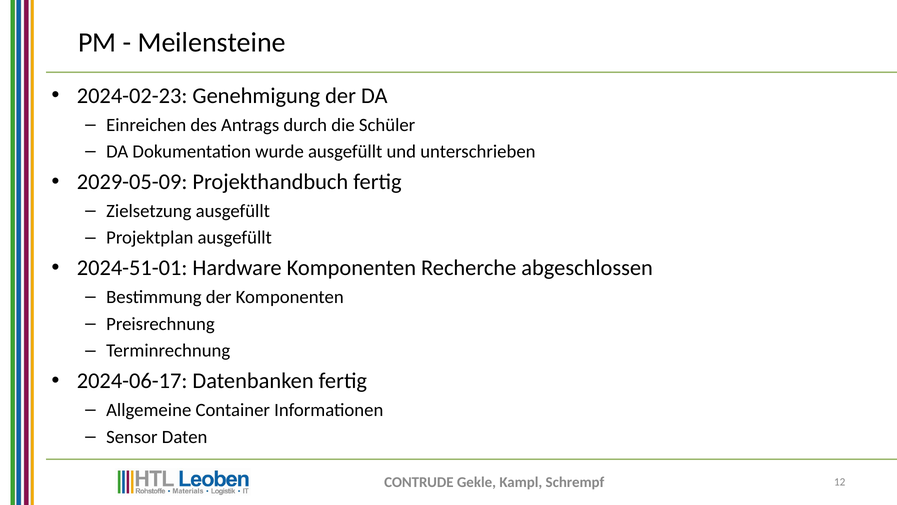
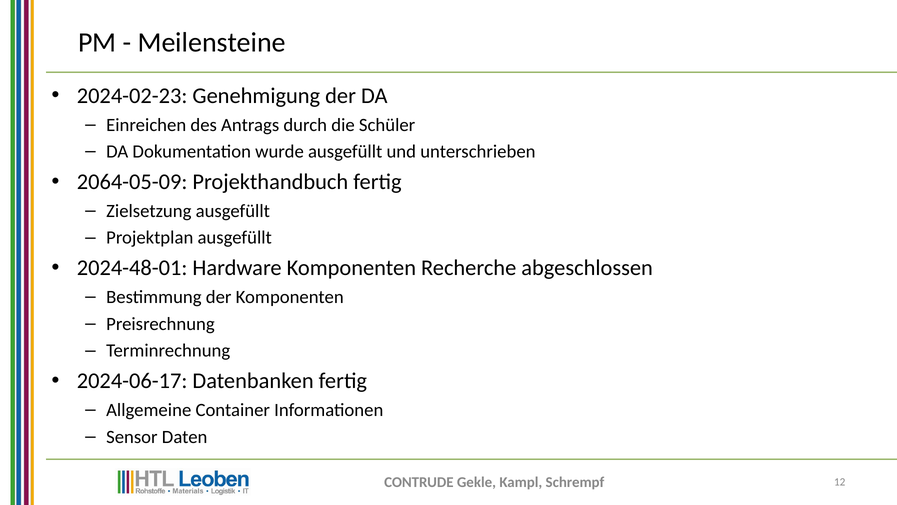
2029-05-09: 2029-05-09 -> 2064-05-09 (132, 182)
2024-51-01: 2024-51-01 -> 2024-48-01 (132, 268)
